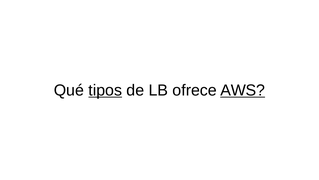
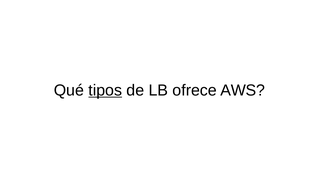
AWS underline: present -> none (243, 90)
